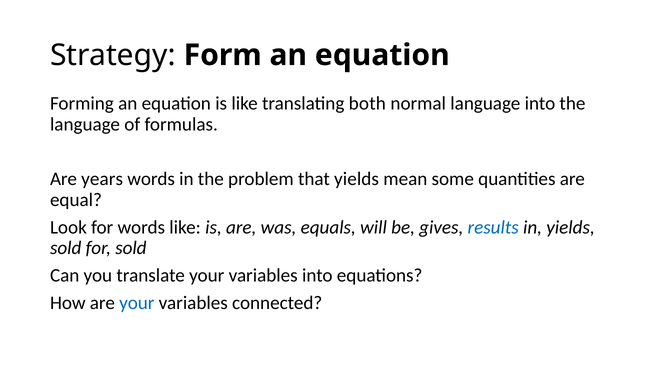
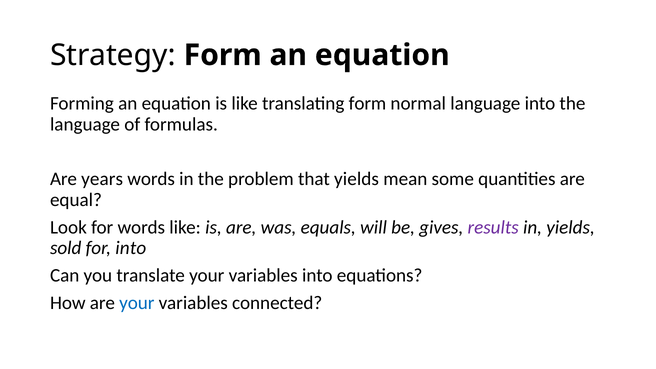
translating both: both -> form (367, 104)
results colour: blue -> purple (493, 227)
for sold: sold -> into (131, 248)
